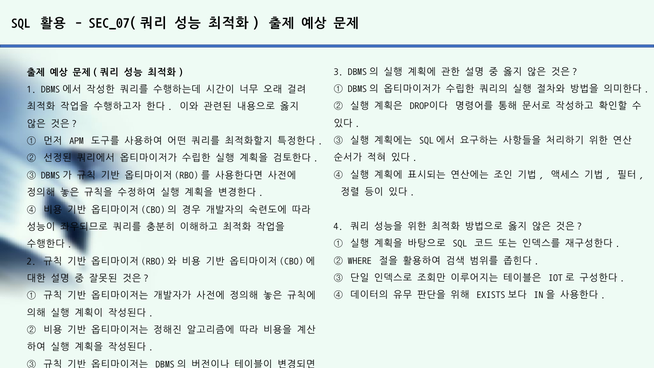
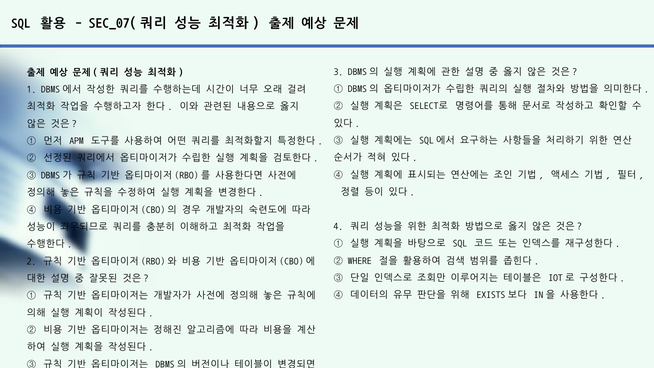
DROP이다: DROP이다 -> SELECT로 (429, 106)
